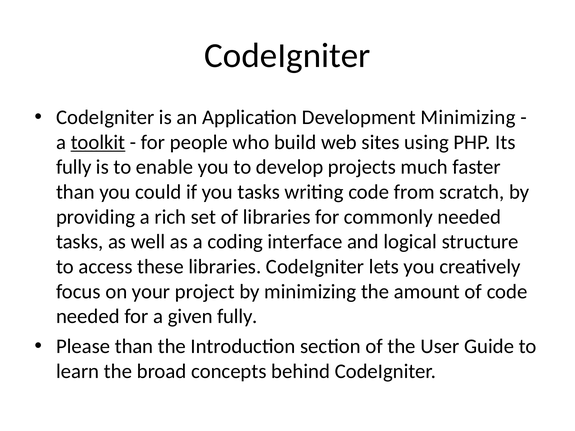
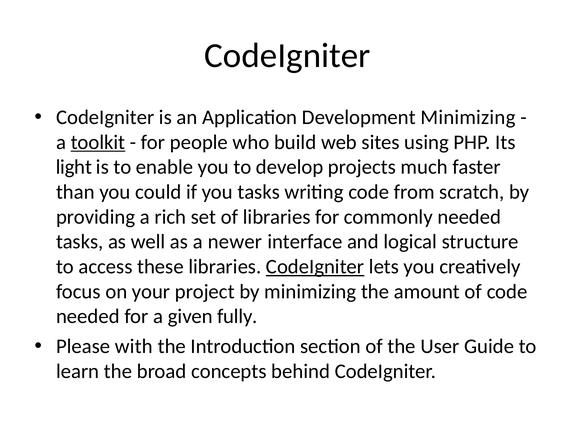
fully: fully -> light (74, 167)
coding: coding -> newer (235, 242)
CodeIgniter underline: none -> present (315, 267)
Please than: than -> with (134, 347)
